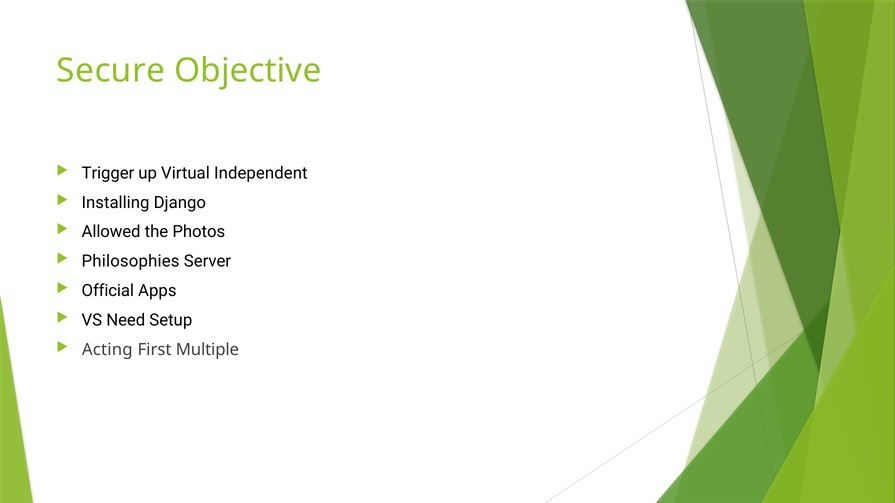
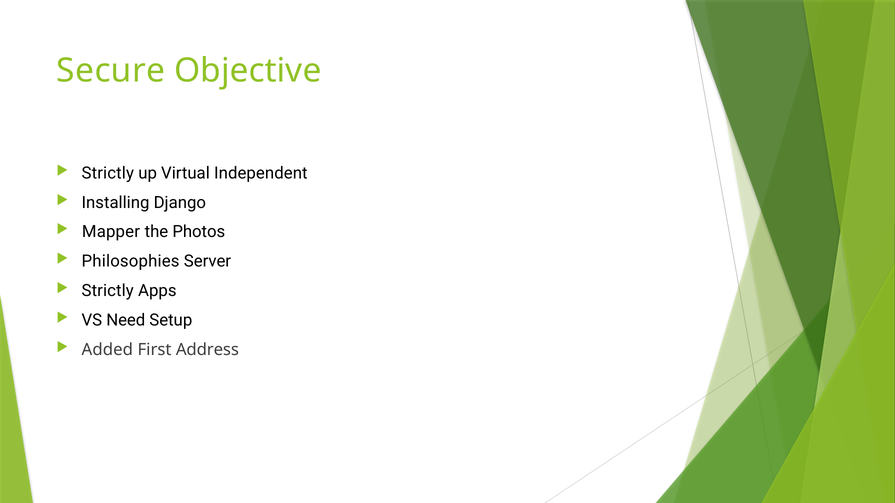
Trigger: Trigger -> Strictly (108, 173)
Allowed: Allowed -> Mapper (111, 232)
Official: Official -> Strictly (108, 291)
Acting: Acting -> Added (107, 350)
Multiple: Multiple -> Address (207, 350)
